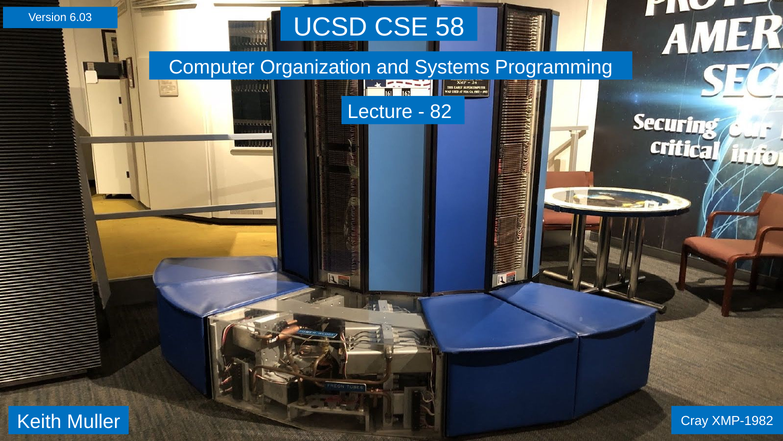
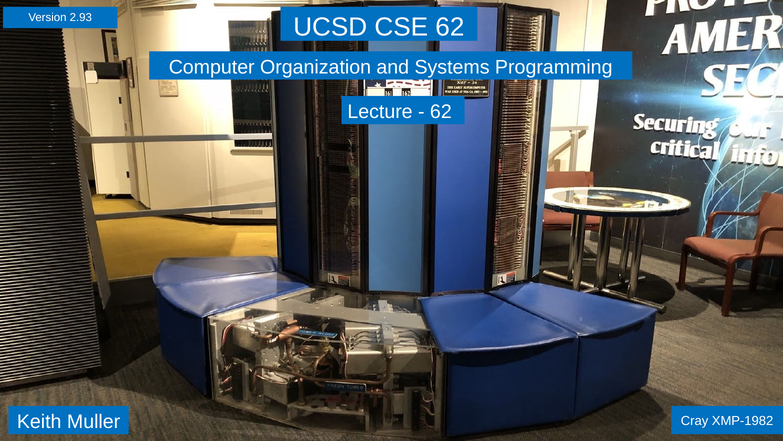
6.03: 6.03 -> 2.93 (81, 17)
CSE 58: 58 -> 62 (450, 27)
82: 82 -> 62 (441, 112)
